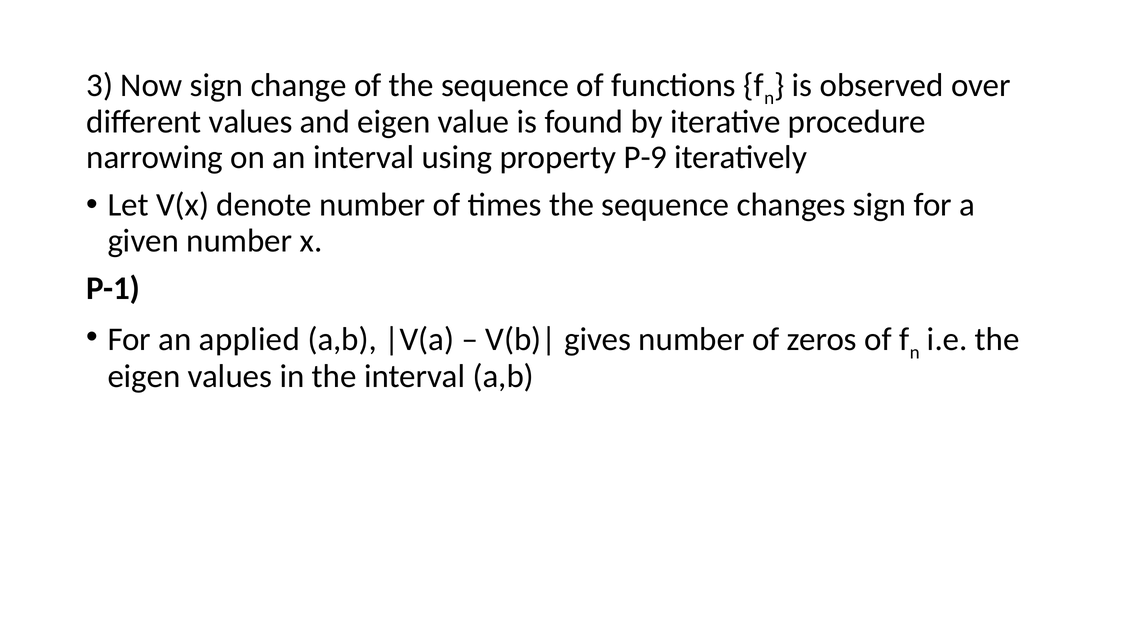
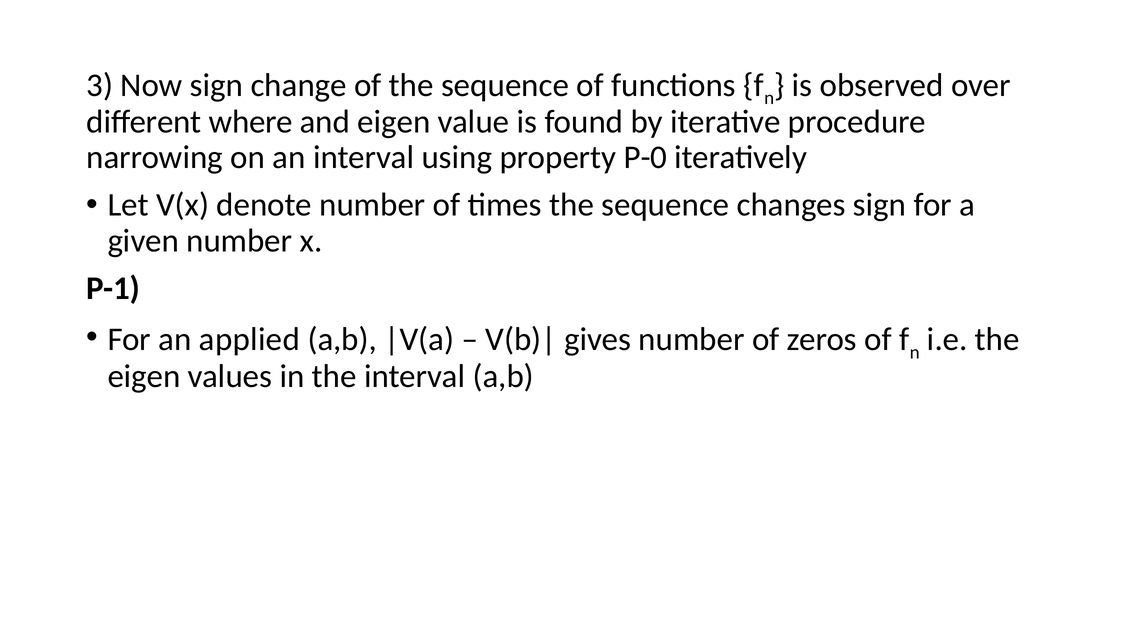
different values: values -> where (251, 122)
P-9: P-9 -> P-0 (645, 157)
